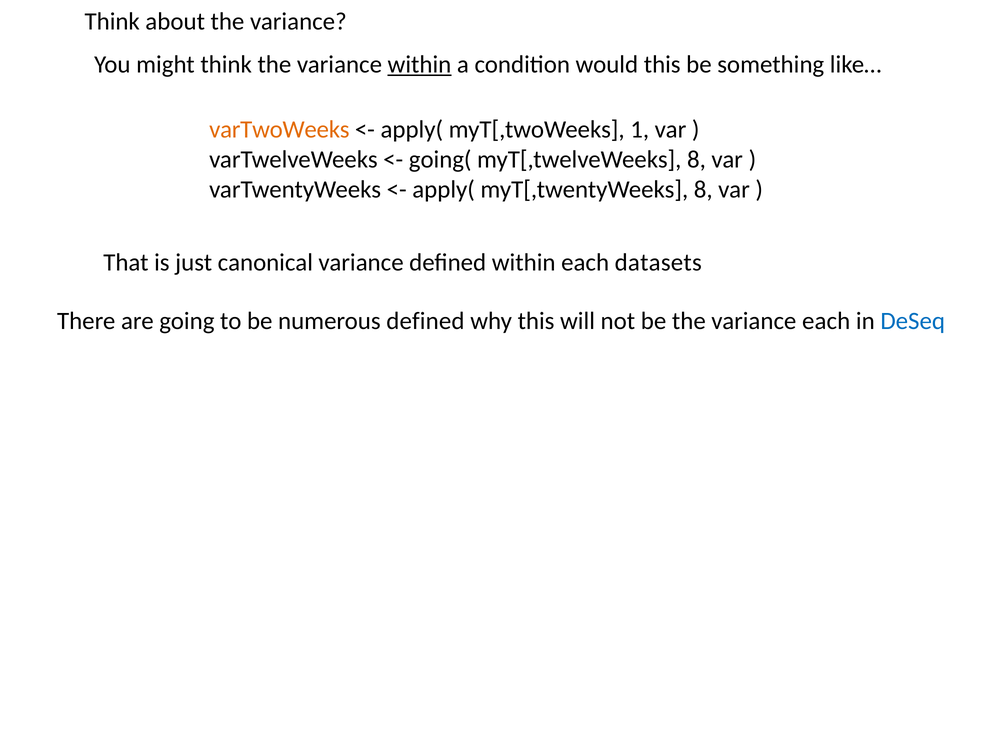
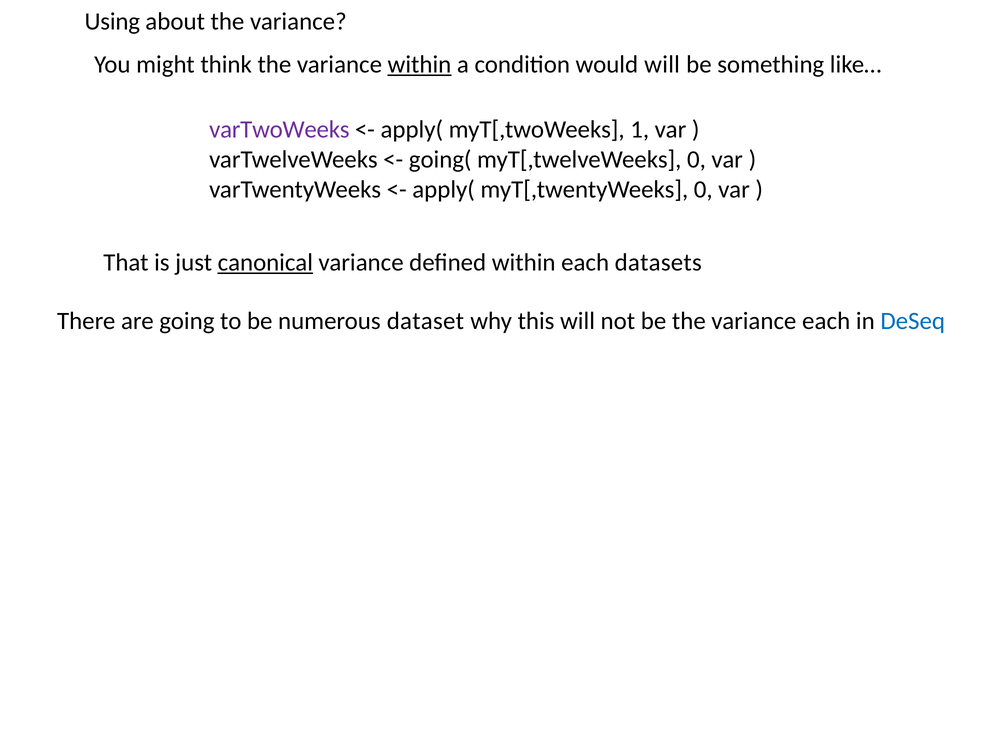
Think: Think -> Using (112, 22)
would this: this -> will (662, 64)
varTwoWeeks colour: orange -> purple (279, 130)
myT[,twelveWeeks 8: 8 -> 0 (696, 159)
myT[,twentyWeeks 8: 8 -> 0 (703, 189)
canonical underline: none -> present (265, 262)
numerous defined: defined -> dataset (425, 321)
